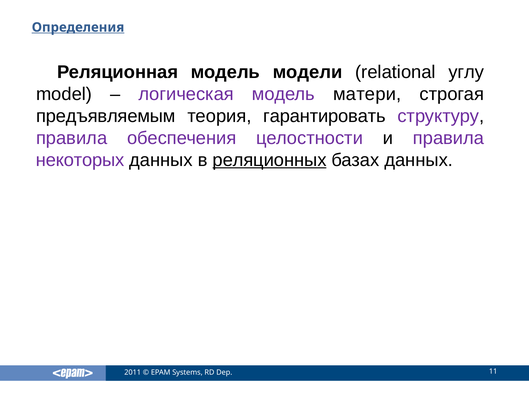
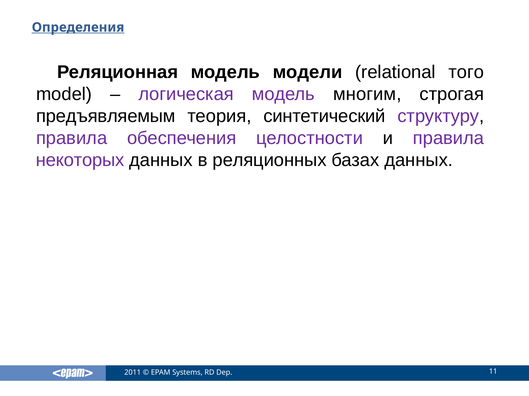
углу: углу -> того (466, 72)
матери: матери -> многим (367, 94)
гарантировать: гарантировать -> синтетический (324, 116)
реляционных underline: present -> none (270, 160)
